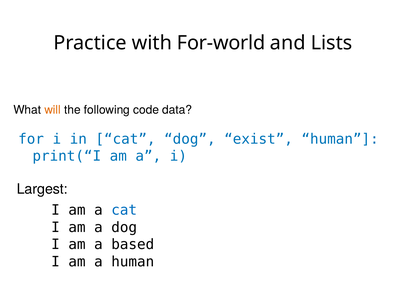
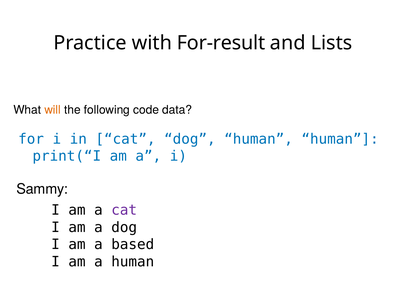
For-world: For-world -> For-result (221, 43)
dog exist: exist -> human (259, 139)
Largest: Largest -> Sammy (42, 189)
cat colour: blue -> purple (124, 210)
